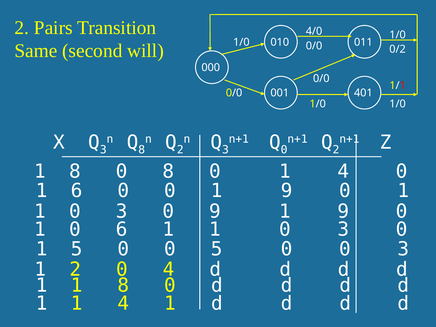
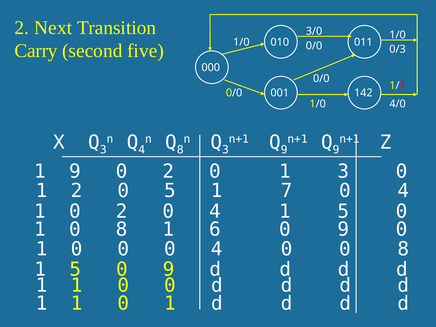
Pairs: Pairs -> Next (53, 28)
4/0: 4/0 -> 3/0 (314, 31)
Same: Same -> Carry (36, 51)
will: will -> five (145, 51)
0/2: 0/2 -> 0/3 (398, 49)
401: 401 -> 142 (363, 93)
1/0 1/0: 1/0 -> 4/0 (398, 104)
8: 8 -> 4 (142, 150)
2: 2 -> 8 (180, 150)
0: 0 -> 9 (284, 150)
2: 2 -> 9 (336, 150)
8: 8 -> 9 (75, 171)
8: 8 -> 2 (168, 171)
0 1 4: 4 -> 3 (343, 171)
1 6: 6 -> 2 (77, 191)
0: 0 -> 5 (170, 191)
9: 9 -> 7 (287, 191)
1: 1 -> 4 (403, 191)
3: 3 -> 2 (122, 211)
9: 9 -> 4 (215, 211)
9: 9 -> 5 (343, 211)
1 0 6: 6 -> 8 (122, 229)
1: 1 -> 6 (215, 229)
3: 3 -> 9 (343, 229)
5: 5 -> 0 (77, 249)
0 0 5: 5 -> 4 (217, 249)
0 0 3: 3 -> 8 (403, 249)
2: 2 -> 5 (75, 269)
4: 4 -> 9 (169, 269)
8: 8 -> 0 (123, 285)
4: 4 -> 0 (123, 304)
